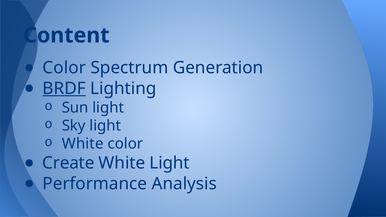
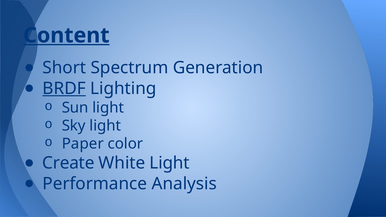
Content underline: none -> present (66, 35)
Color: Color -> Short (64, 68)
White: White -> Paper (83, 144)
